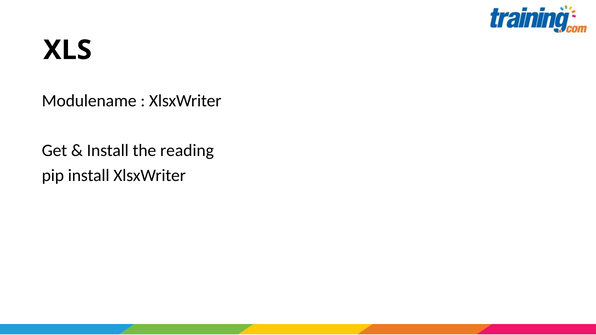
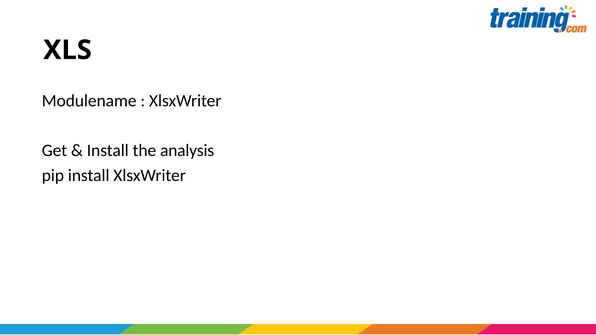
reading: reading -> analysis (187, 151)
